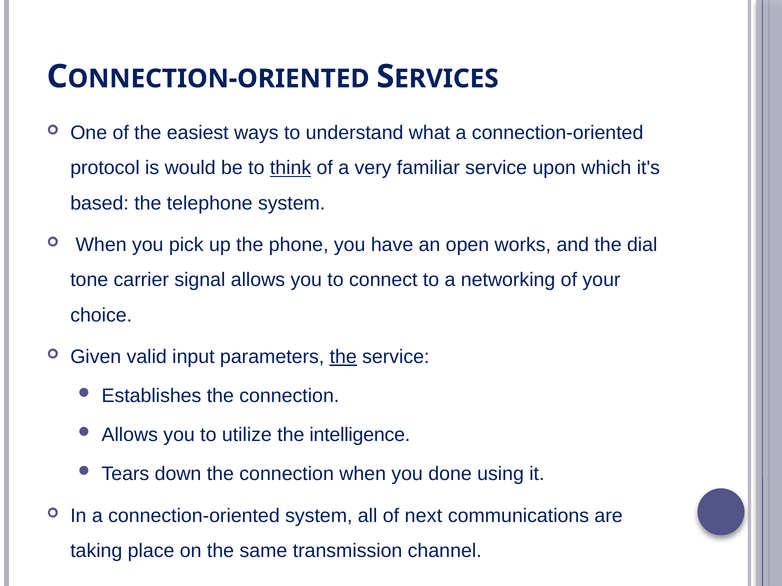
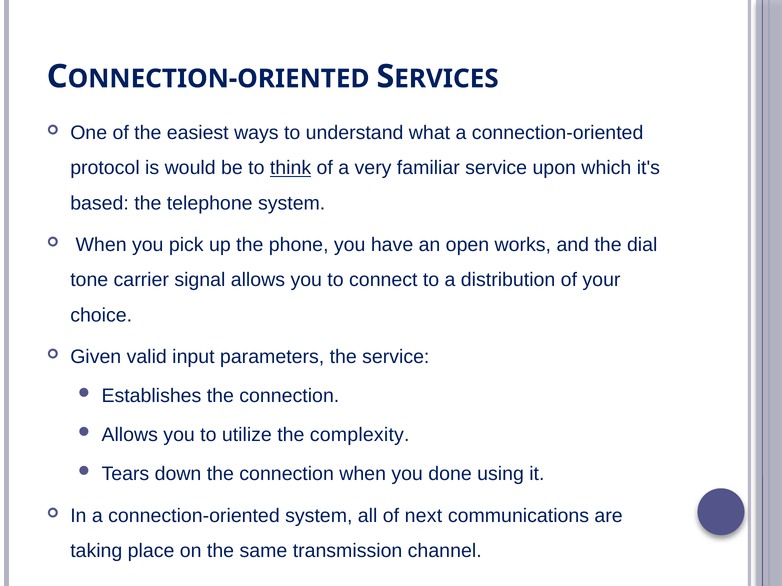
networking: networking -> distribution (508, 280)
the underline: present -> none (343, 357)
intelligence: intelligence -> complexity (360, 435)
